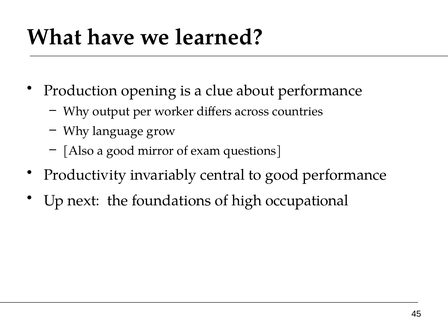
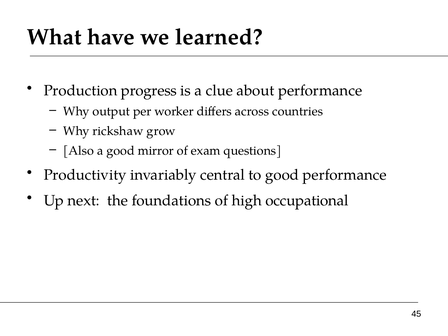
opening: opening -> progress (149, 91)
language: language -> rickshaw (118, 131)
